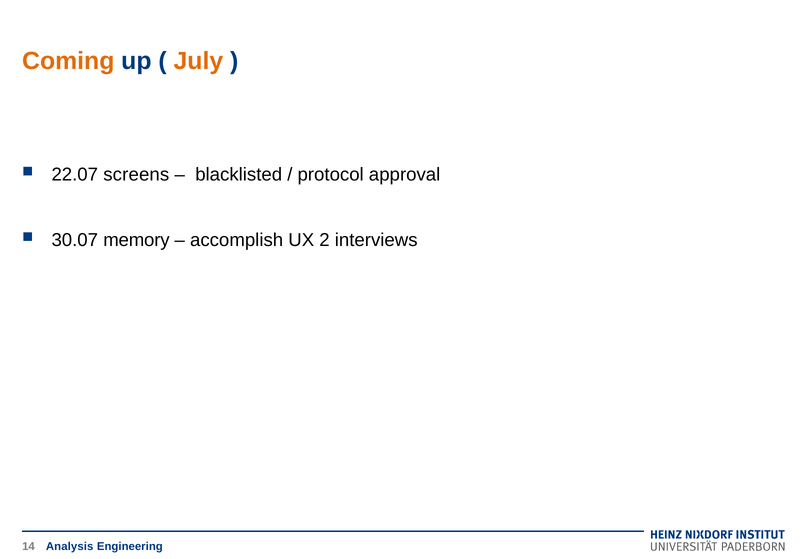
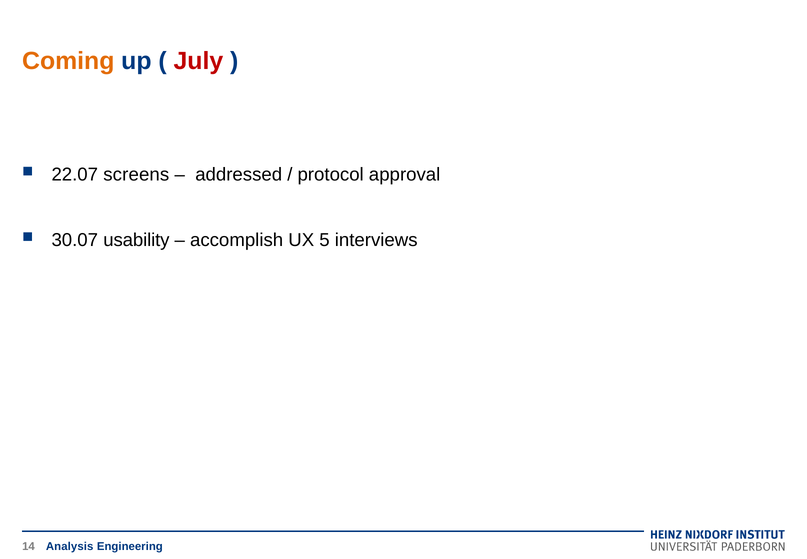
July colour: orange -> red (198, 61)
blacklisted: blacklisted -> addressed (239, 175)
memory: memory -> usability (136, 240)
2: 2 -> 5 (325, 240)
